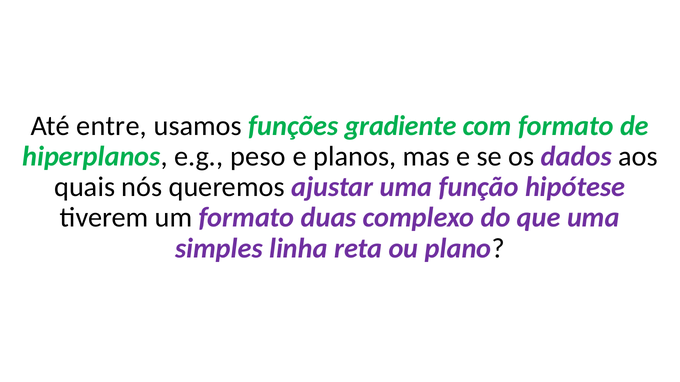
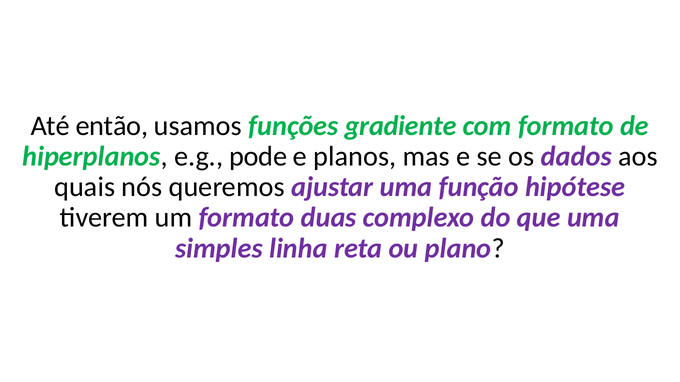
entre: entre -> então (112, 126)
peso: peso -> pode (258, 157)
